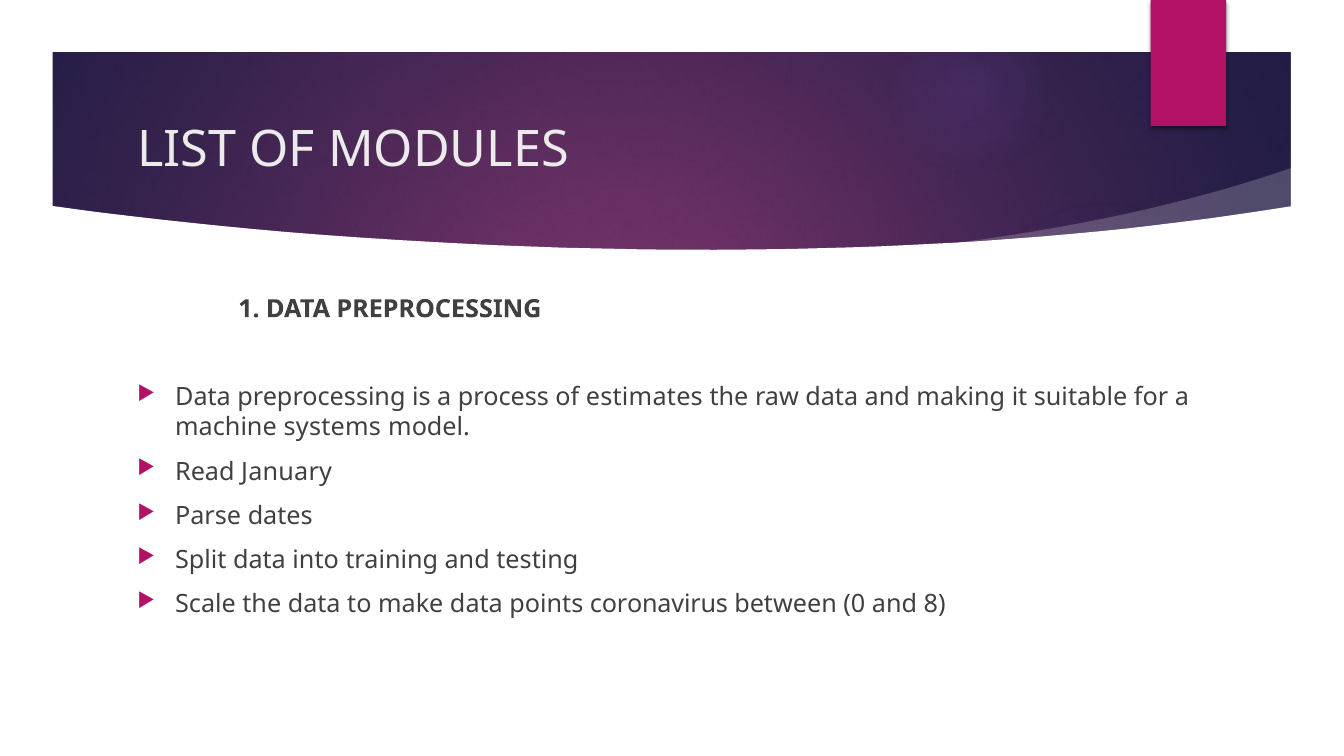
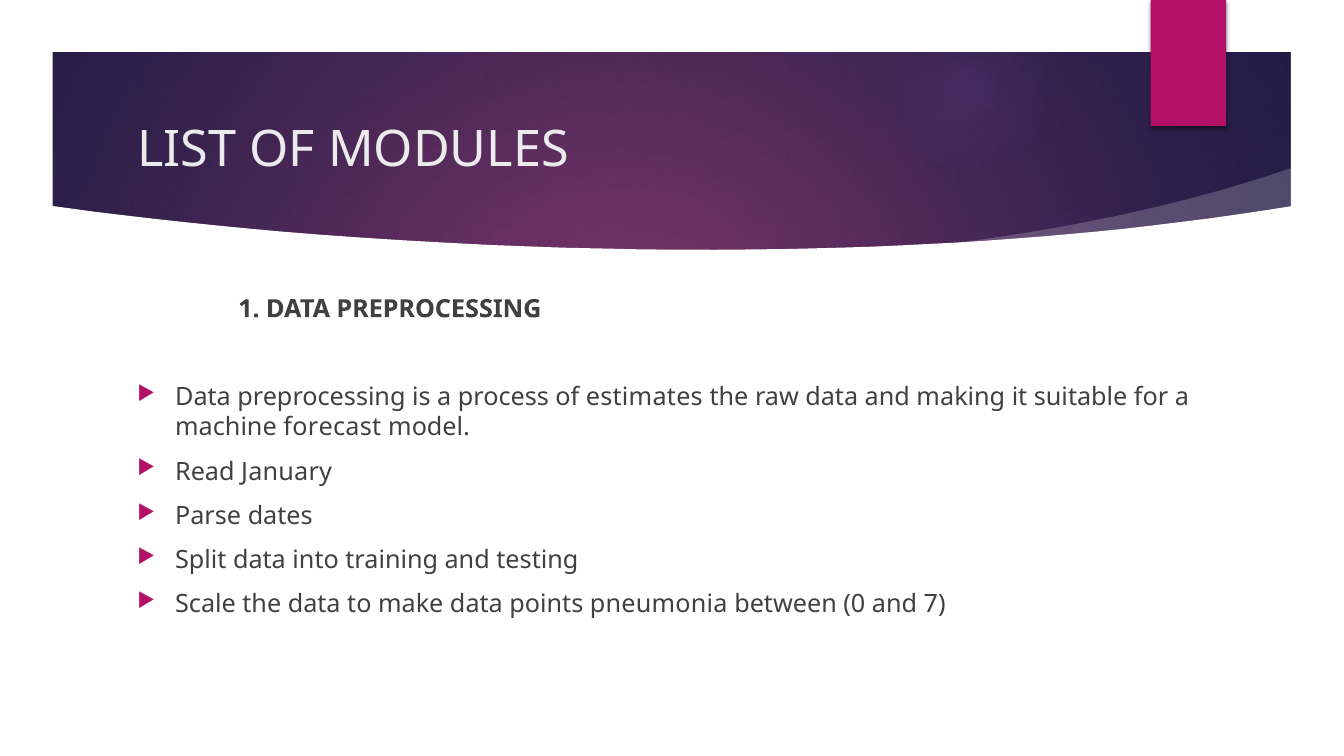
systems: systems -> forecast (332, 428)
coronavirus: coronavirus -> pneumonia (659, 605)
8: 8 -> 7 (935, 605)
